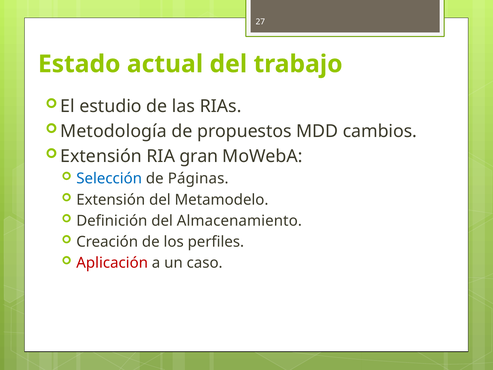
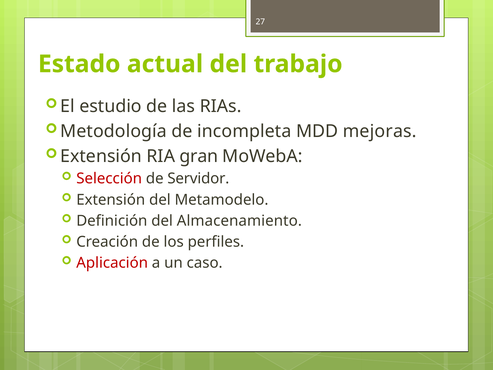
propuestos: propuestos -> incompleta (244, 131)
cambios: cambios -> mejoras (380, 131)
Selección colour: blue -> red (109, 179)
Páginas: Páginas -> Servidor (198, 179)
